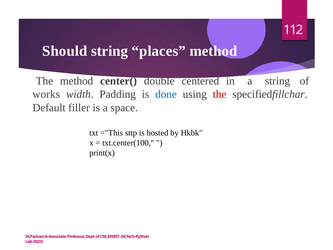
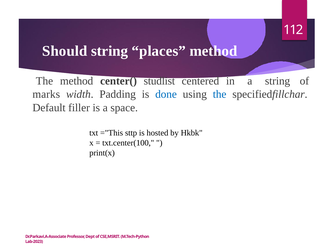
double: double -> studlist (159, 81)
works: works -> marks (46, 94)
the colour: red -> blue (220, 94)
